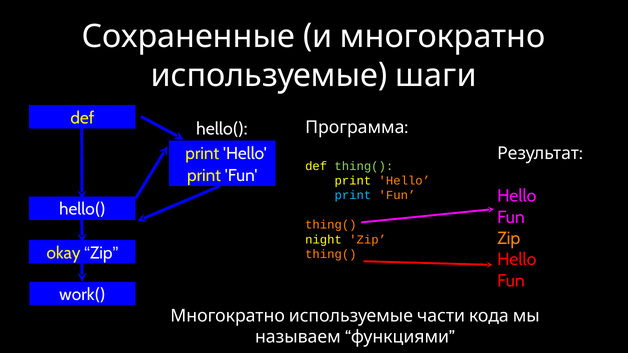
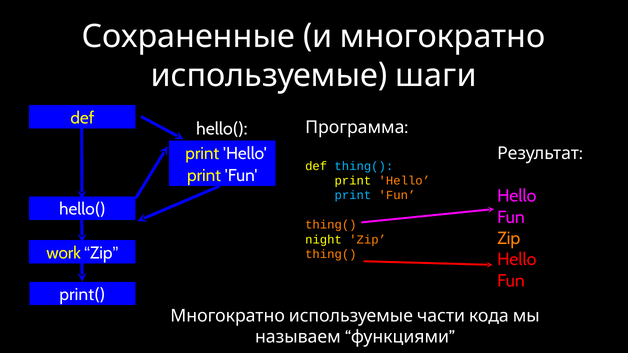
thing( colour: light green -> light blue (364, 166)
okay: okay -> work (64, 253)
work(: work( -> print( (82, 295)
